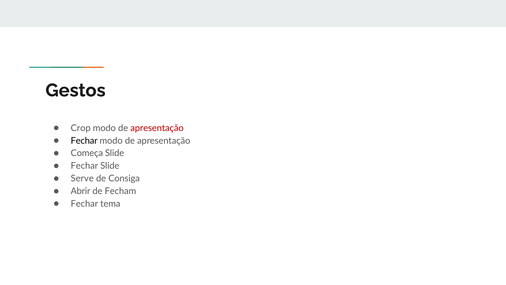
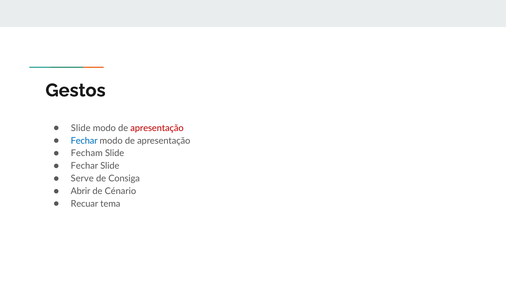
Crop: Crop -> Slide (81, 128)
Fechar colour: black -> blue (84, 140)
Começa: Começa -> Fecham (87, 153)
Fecham: Fecham -> Cénario (120, 191)
Fechar: Fechar -> Recuar (84, 204)
